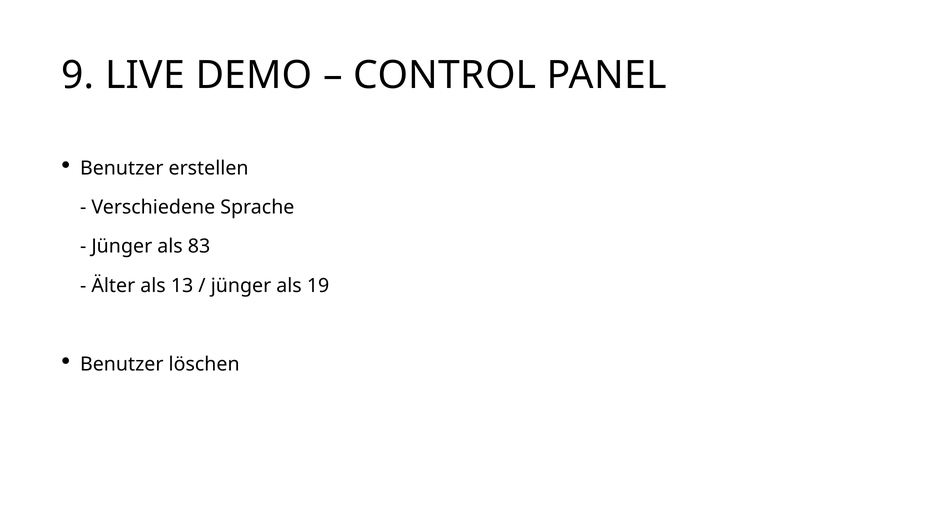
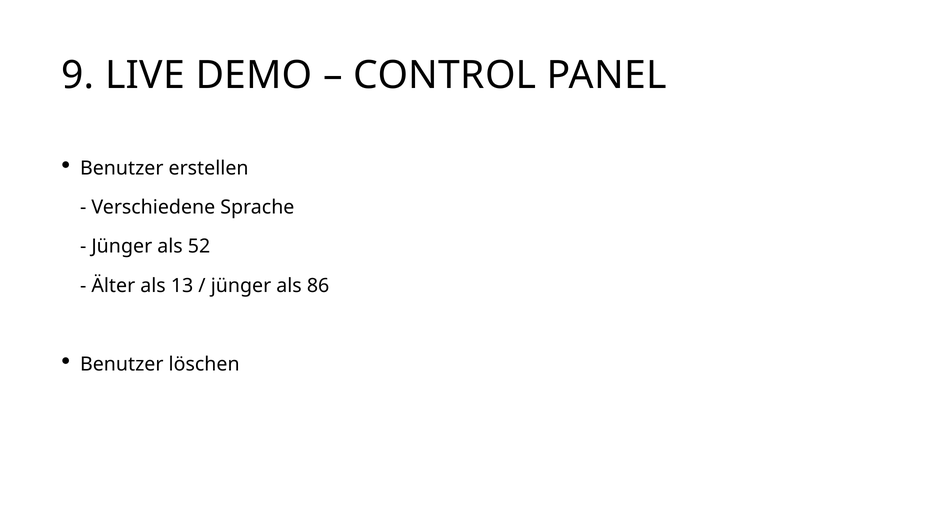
83: 83 -> 52 (199, 247)
19: 19 -> 86 (318, 286)
